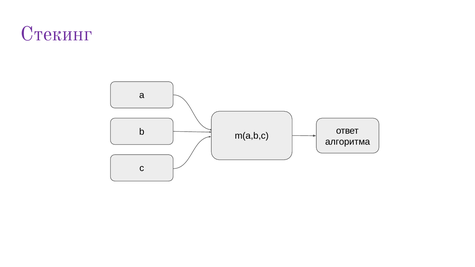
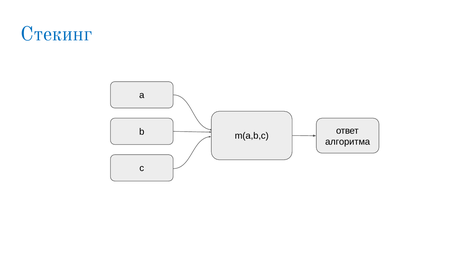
Стекинг colour: purple -> blue (56, 34)
